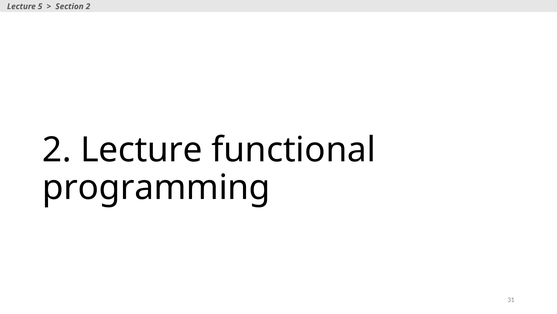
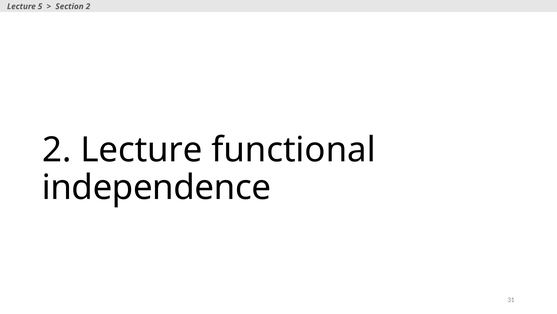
programming: programming -> independence (156, 187)
